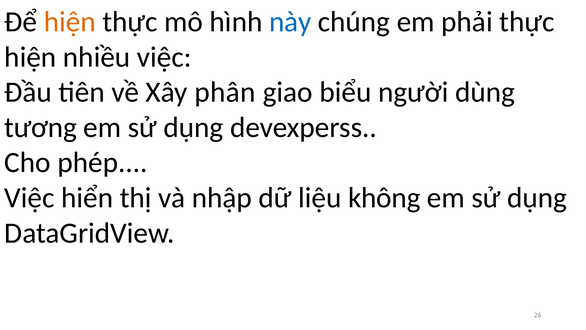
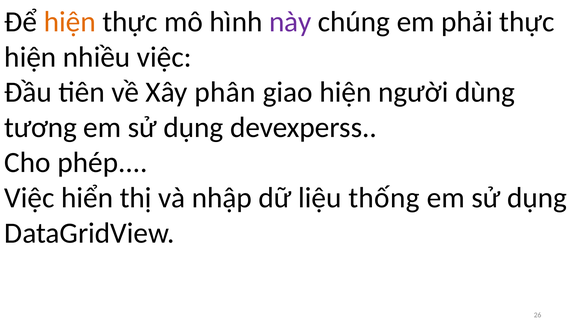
này colour: blue -> purple (290, 22)
giao biểu: biểu -> hiện (345, 92)
không: không -> thống (384, 198)
